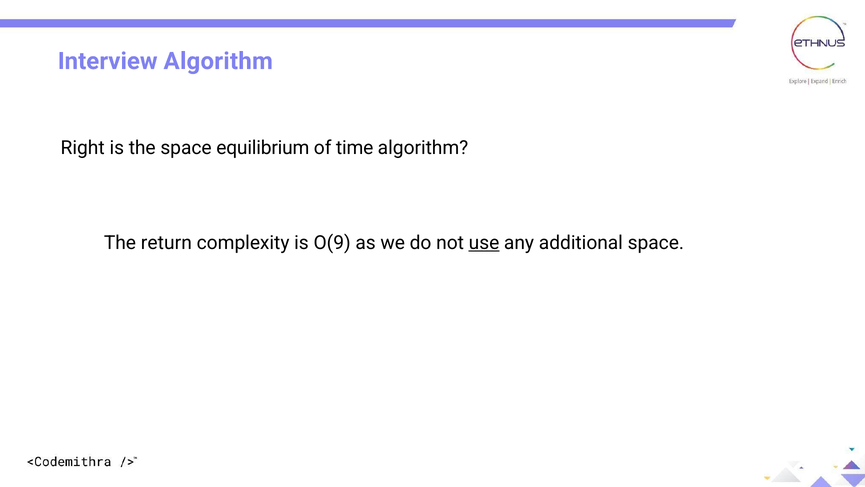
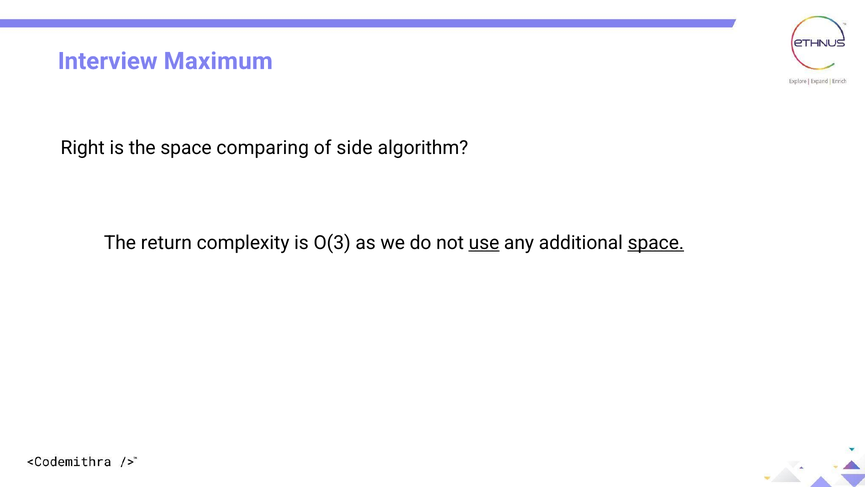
Interview Algorithm: Algorithm -> Maximum (218, 61)
equilibrium: equilibrium -> comparing (263, 148)
time: time -> side (354, 148)
O(9: O(9 -> O(3 (332, 242)
space underline: none -> present (656, 242)
